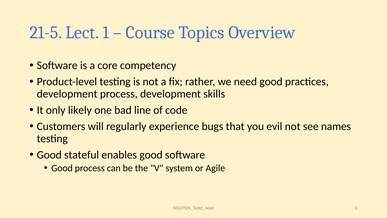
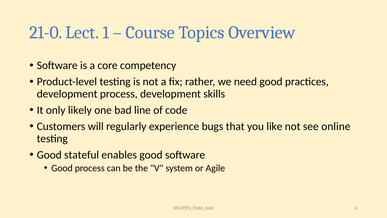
21-5: 21-5 -> 21-0 (46, 33)
evil: evil -> like (274, 126)
names: names -> online (336, 126)
